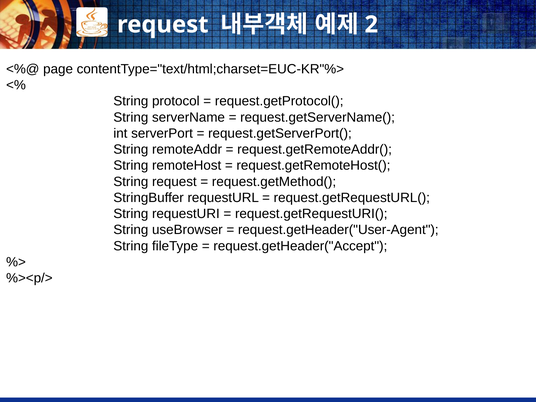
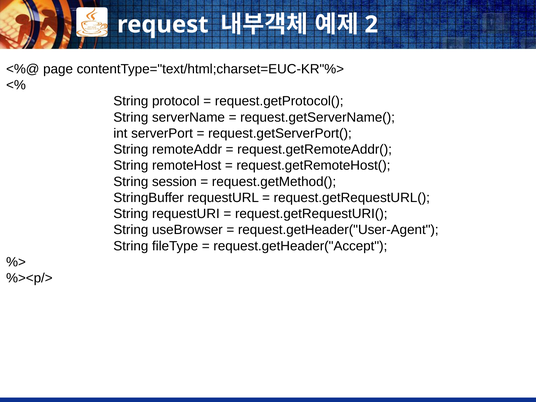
String request: request -> session (174, 182)
